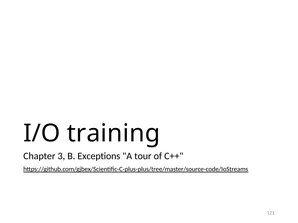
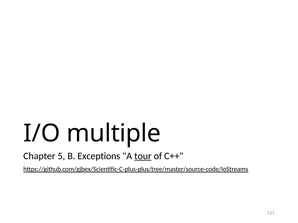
training: training -> multiple (114, 134)
3: 3 -> 5 (61, 156)
tour underline: none -> present (143, 156)
